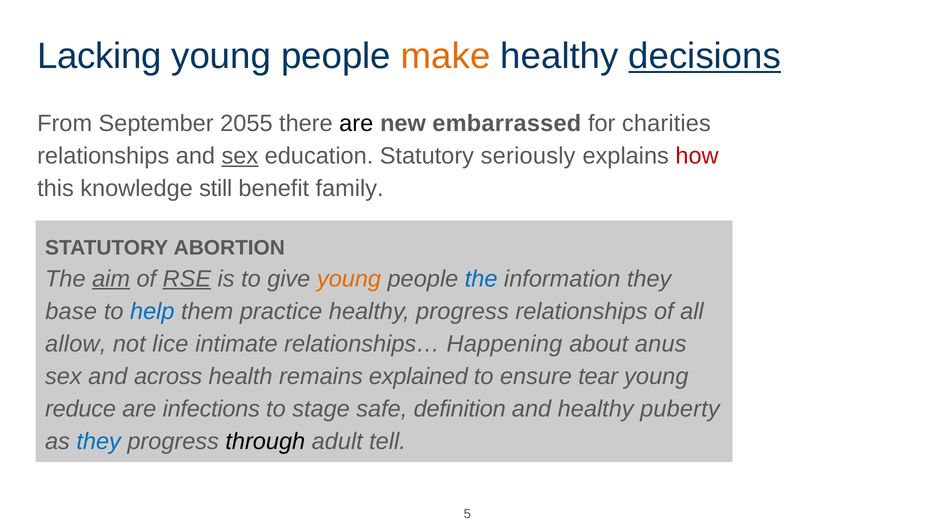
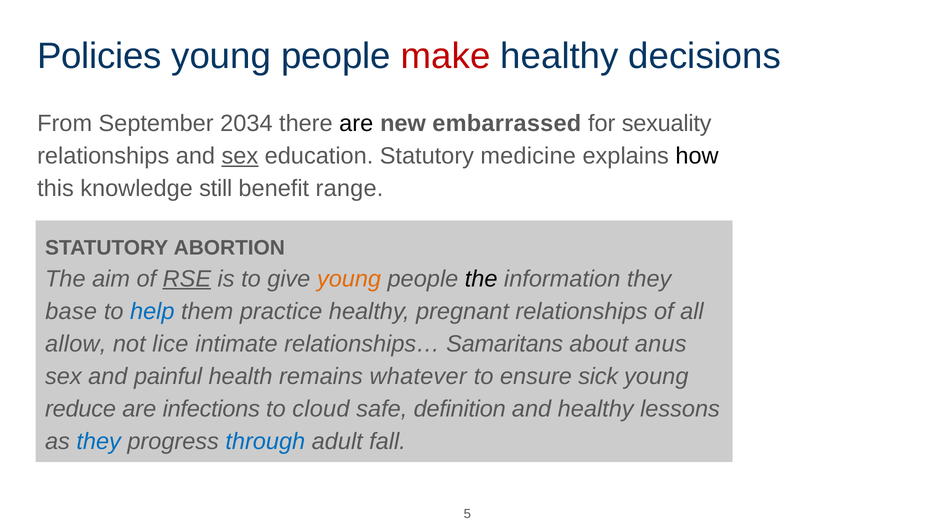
Lacking: Lacking -> Policies (99, 56)
make colour: orange -> red (446, 56)
decisions underline: present -> none (705, 56)
2055: 2055 -> 2034 (246, 124)
charities: charities -> sexuality (667, 124)
seriously: seriously -> medicine (528, 156)
how colour: red -> black (697, 156)
family: family -> range (349, 189)
aim underline: present -> none (111, 279)
the colour: blue -> black (481, 279)
healthy progress: progress -> pregnant (463, 311)
Happening: Happening -> Samaritans (505, 344)
across: across -> painful (168, 376)
explained: explained -> whatever (418, 376)
tear: tear -> sick (598, 376)
stage: stage -> cloud (321, 409)
puberty: puberty -> lessons (680, 409)
through colour: black -> blue (265, 441)
tell: tell -> fall (387, 441)
